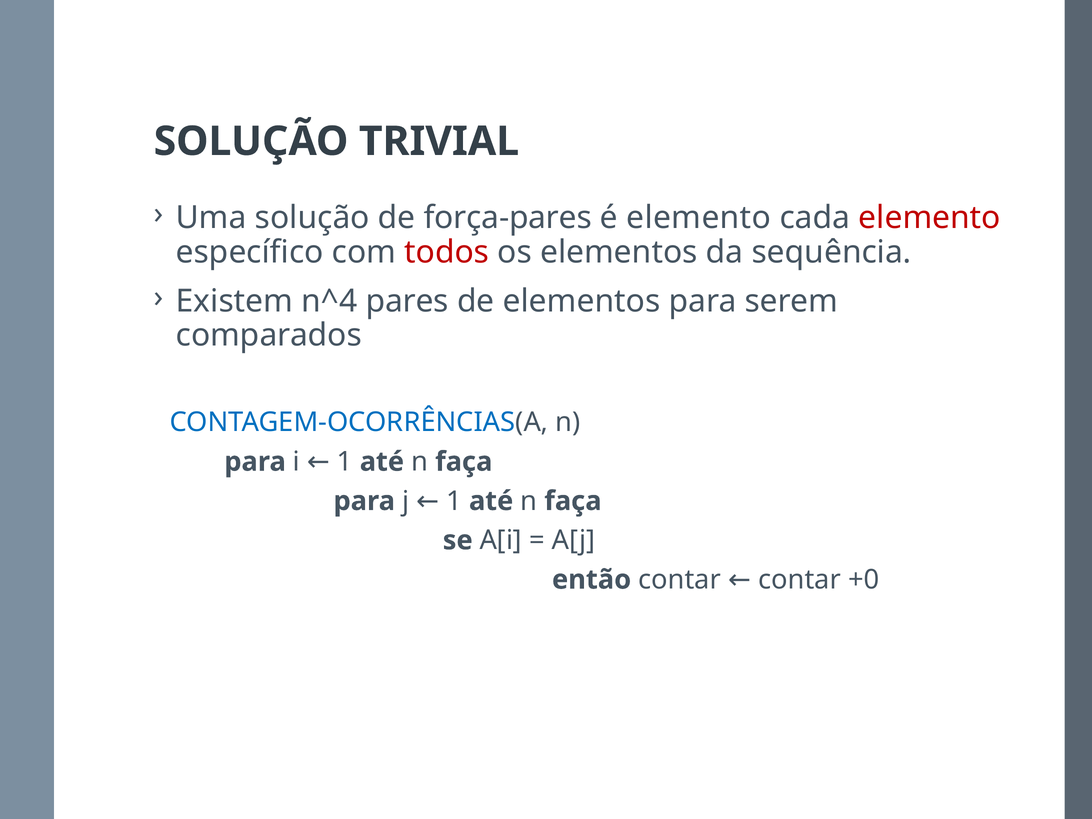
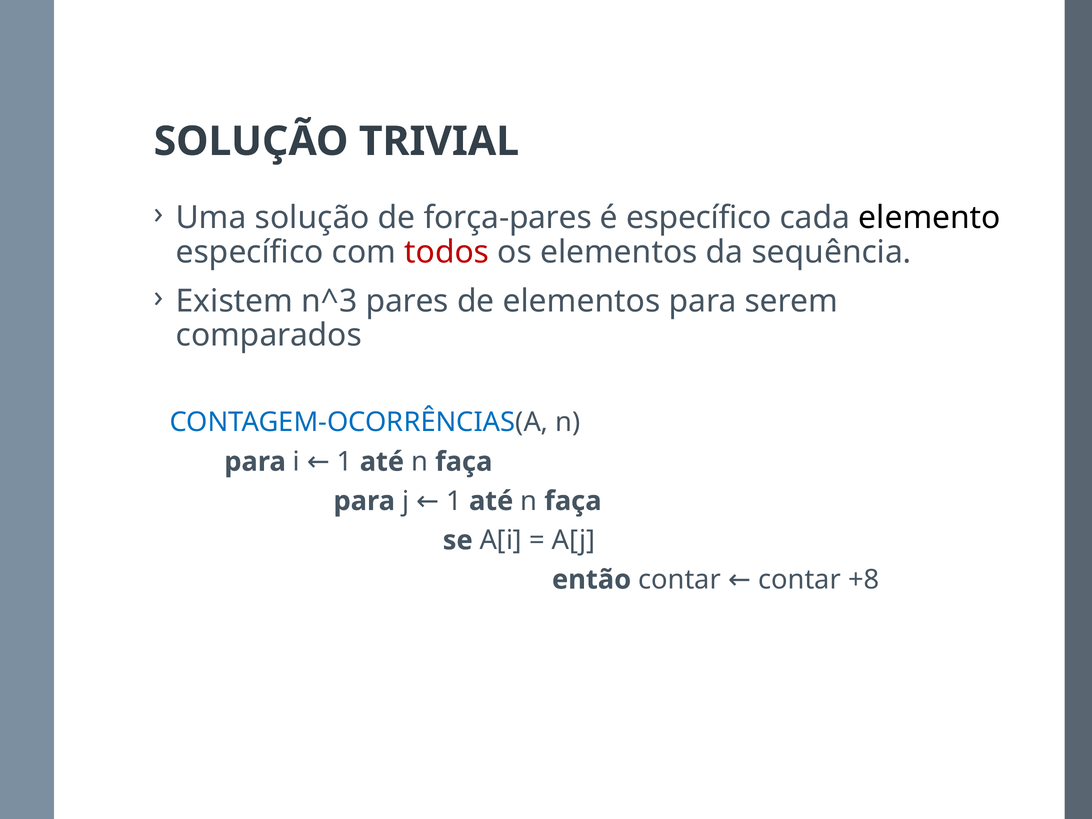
é elemento: elemento -> específico (699, 218)
elemento colour: red -> black (930, 218)
n^4: n^4 -> n^3 (329, 301)
+0: +0 -> +8 (864, 580)
